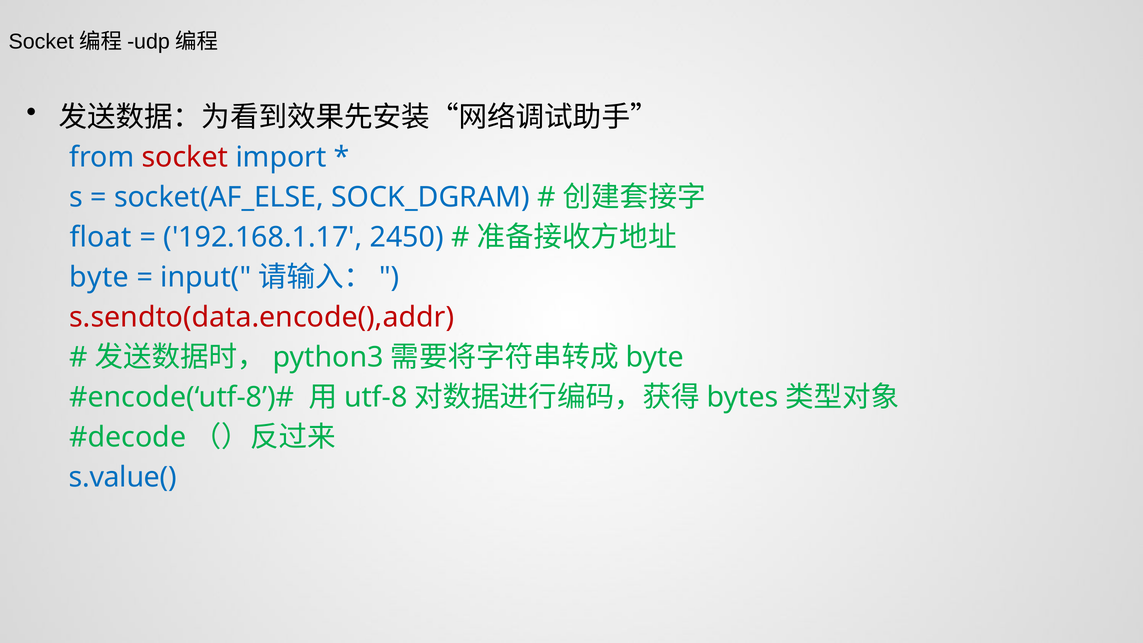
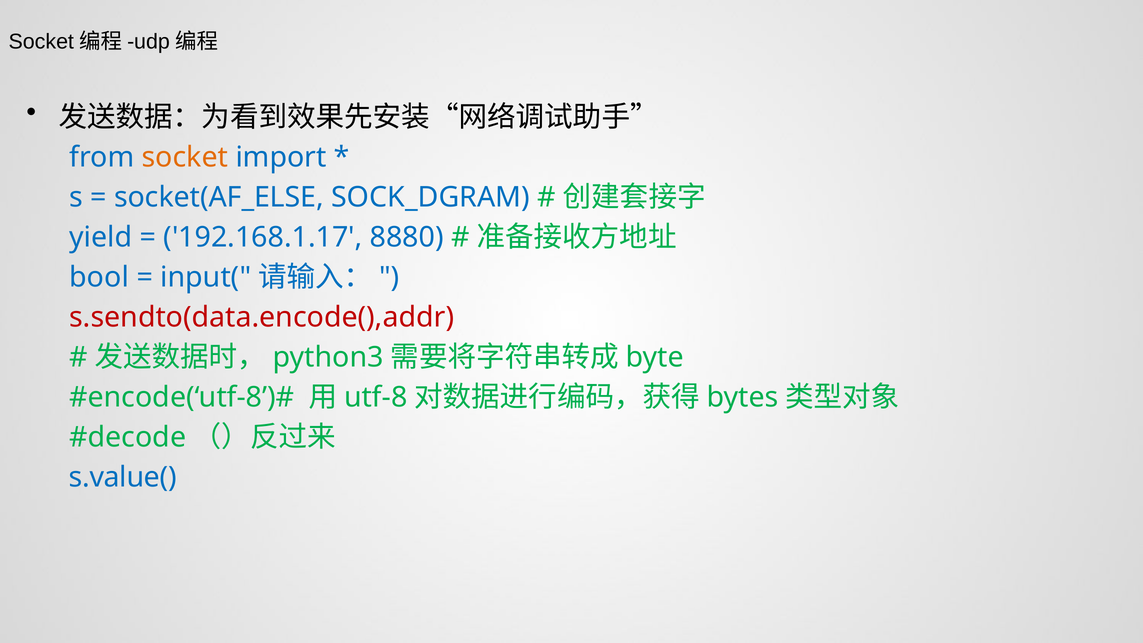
socket colour: red -> orange (185, 157)
float: float -> yield (101, 237)
2450: 2450 -> 8880 (407, 237)
byte: byte -> bool (99, 277)
